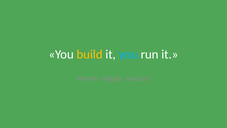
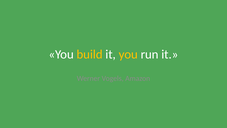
you colour: light blue -> yellow (128, 54)
